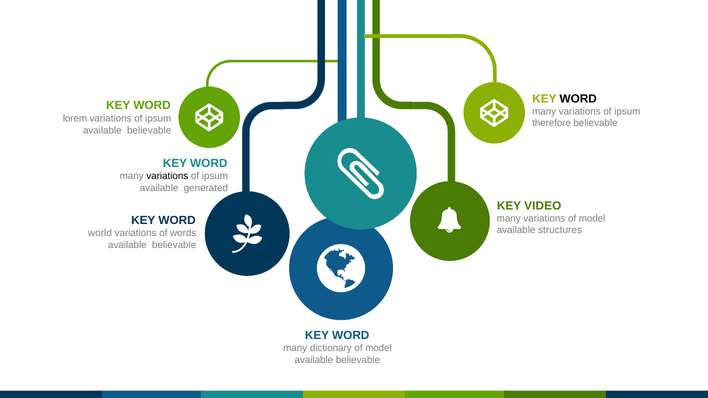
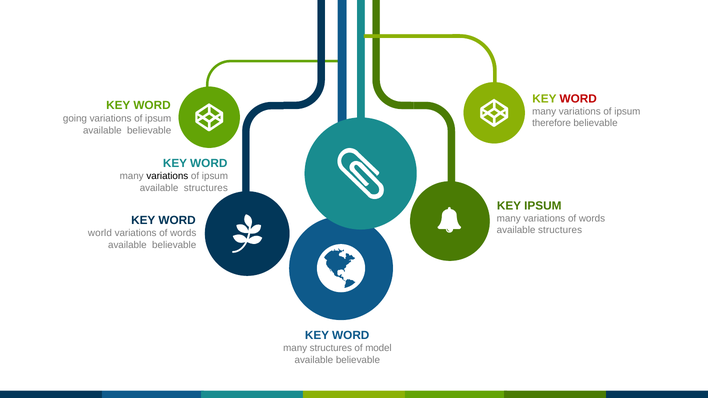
WORD colour: black -> red (578, 99)
lorem: lorem -> going (75, 119)
generated: generated -> structures (206, 188)
KEY VIDEO: VIDEO -> IPSUM (543, 206)
many variations of model: model -> words (592, 219)
many dictionary: dictionary -> structures (331, 348)
